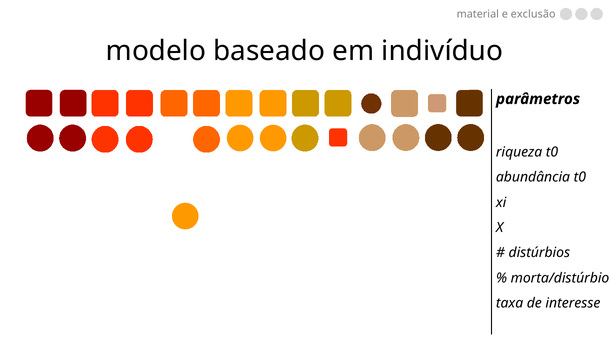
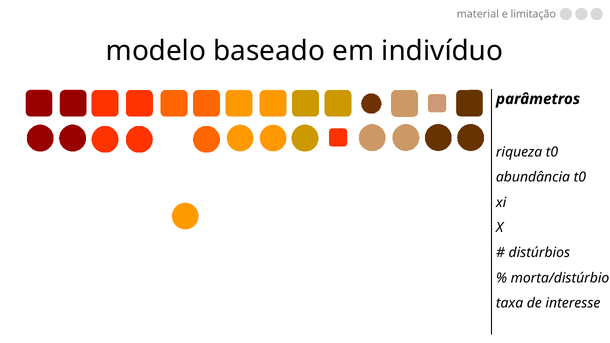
exclusão: exclusão -> limitação (533, 14)
